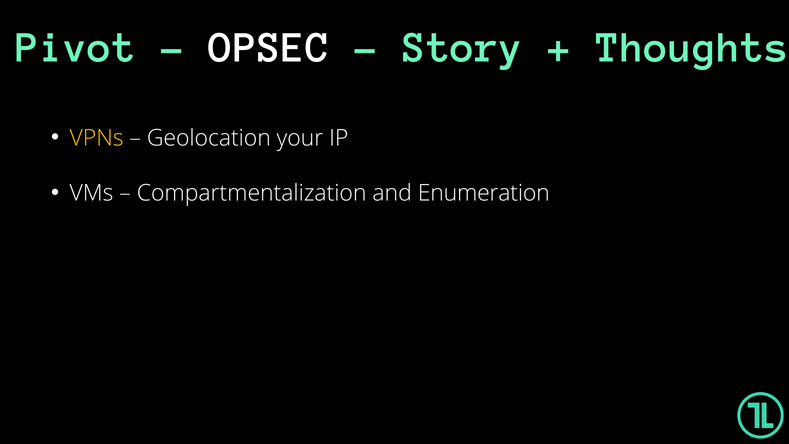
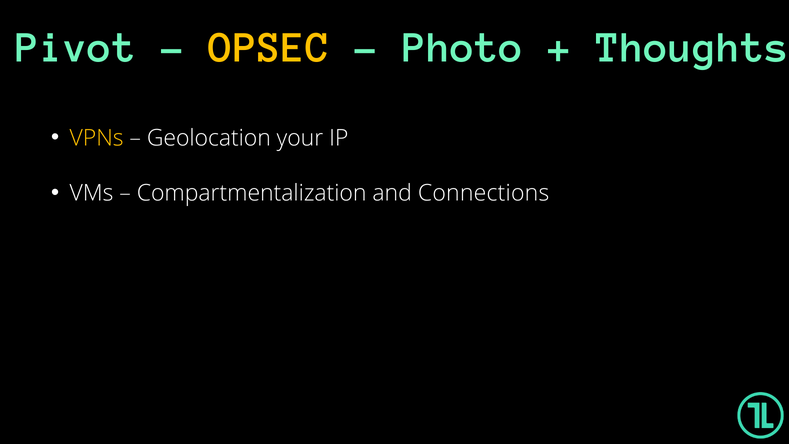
OPSEC colour: white -> yellow (270, 47)
Story: Story -> Photo (463, 47)
Enumeration: Enumeration -> Connections (484, 193)
